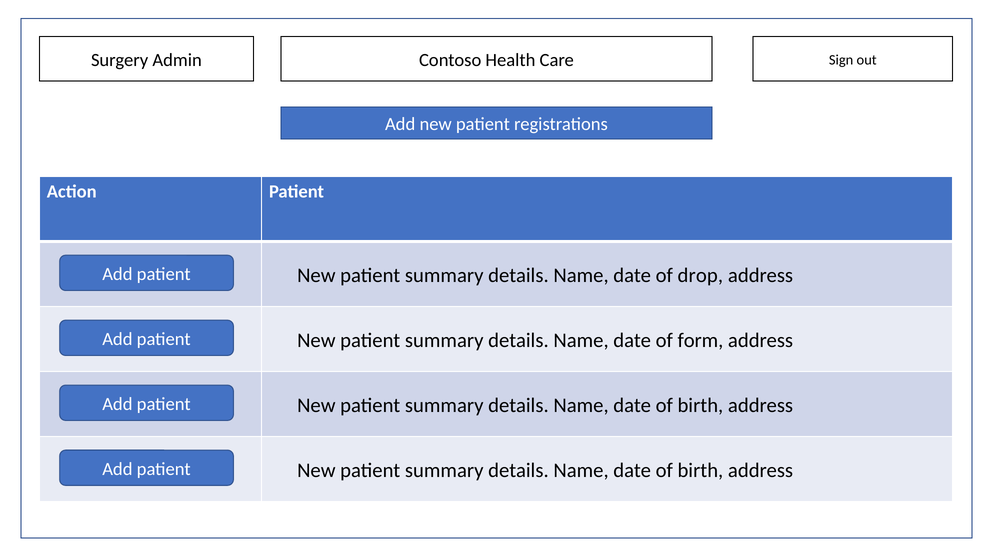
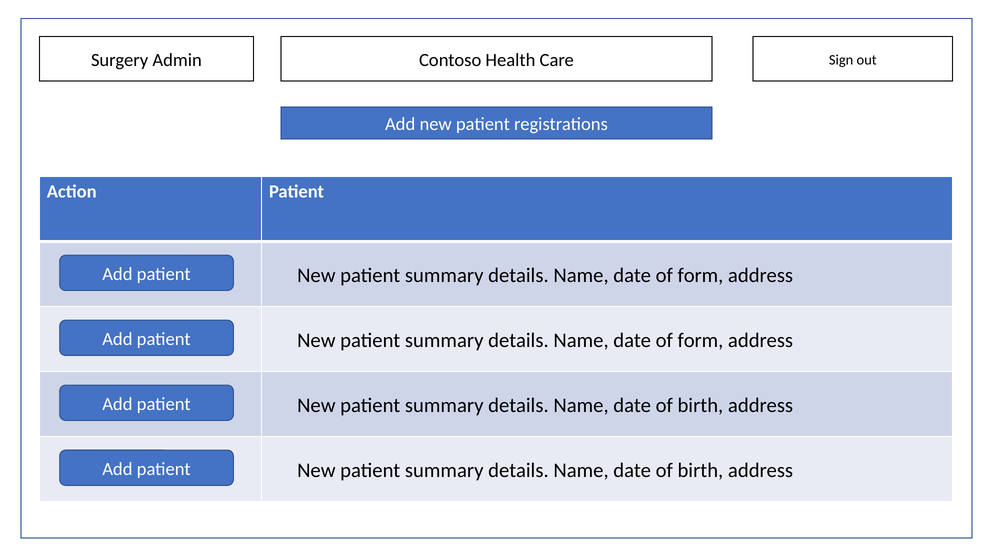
drop: drop -> form (700, 275)
